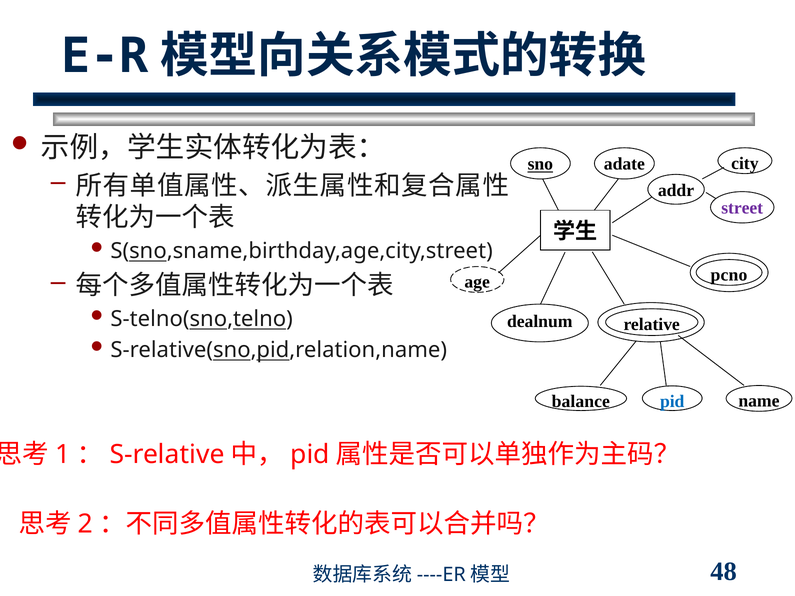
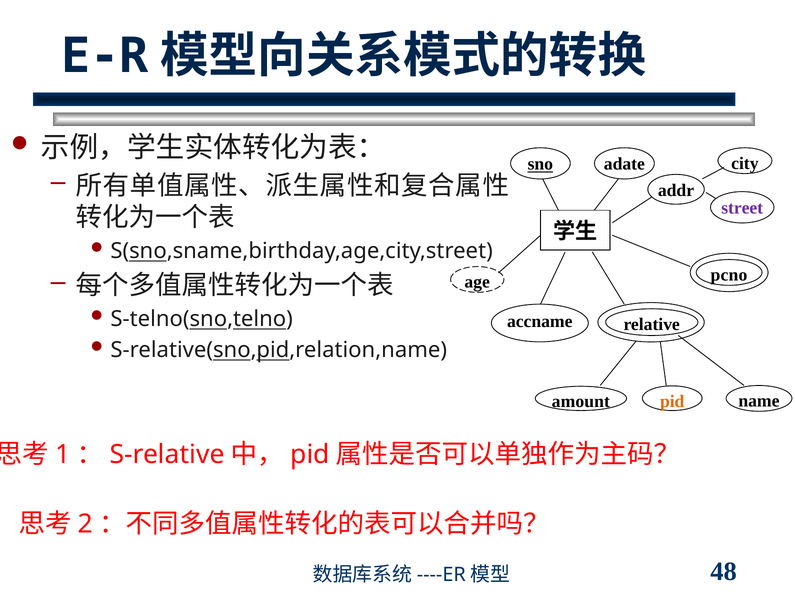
dealnum: dealnum -> accname (540, 322)
pid colour: blue -> orange (672, 401)
balance: balance -> amount (581, 402)
